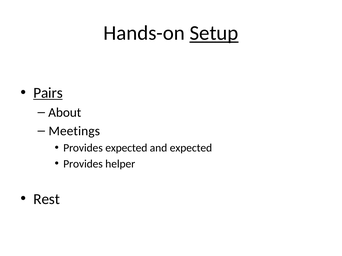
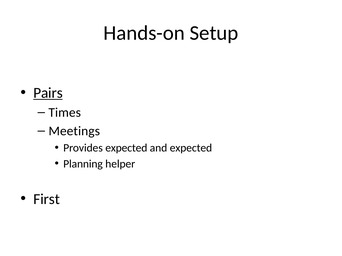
Setup underline: present -> none (214, 33)
About: About -> Times (65, 113)
Provides: Provides -> Planning (83, 164)
Rest: Rest -> First (47, 199)
